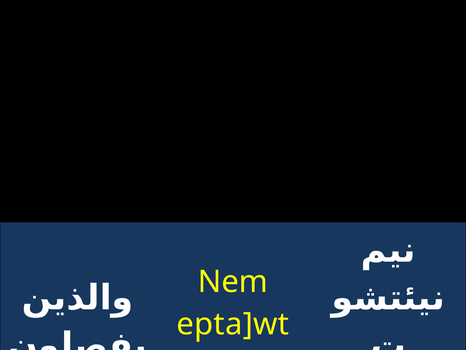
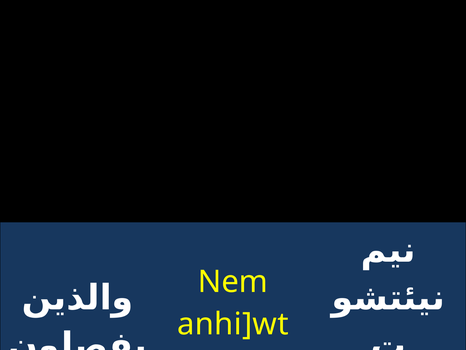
epta]wt: epta]wt -> anhi]wt (233, 324)
